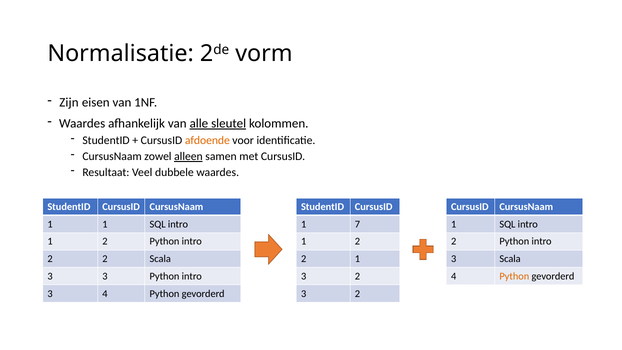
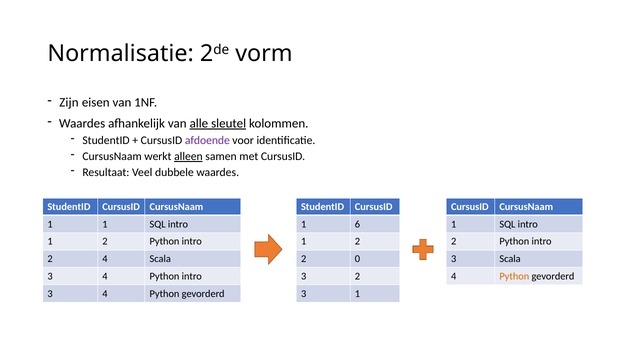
afdoende colour: orange -> purple (207, 140)
zowel: zowel -> werkt (158, 156)
7: 7 -> 6 (357, 224)
2: 2 -> 4 (105, 259)
2 1: 1 -> 0 (357, 259)
3: 3 -> 4 (105, 276)
2: 2 -> 1 (357, 294)
